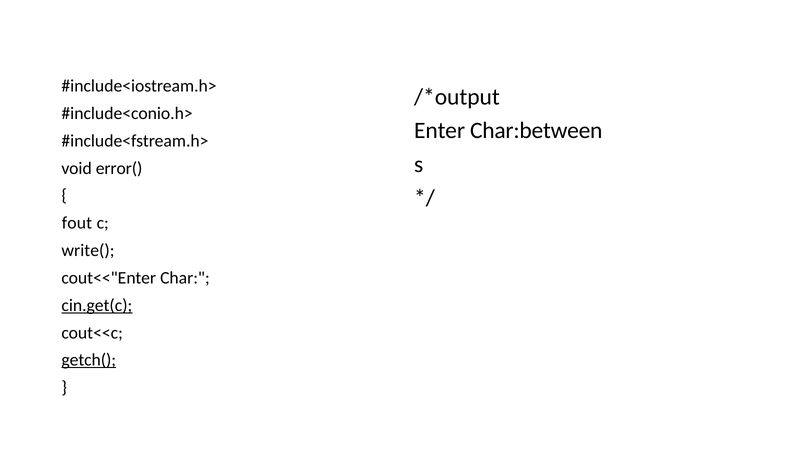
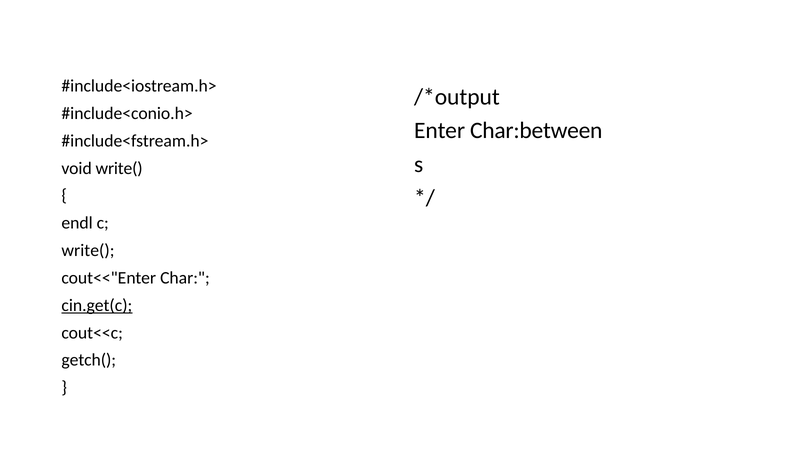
void error(: error( -> write( (119, 168)
fout: fout -> endl (77, 223)
getch( underline: present -> none (89, 360)
